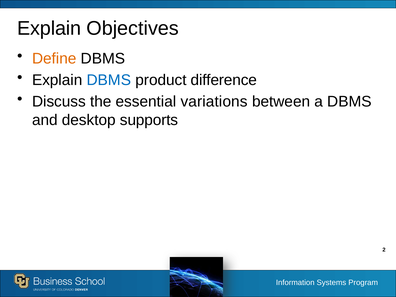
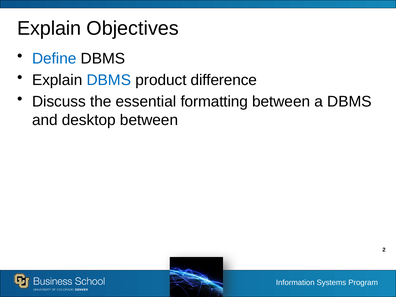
Define colour: orange -> blue (54, 58)
variations: variations -> formatting (214, 102)
desktop supports: supports -> between (149, 120)
